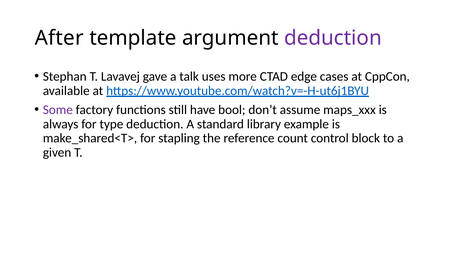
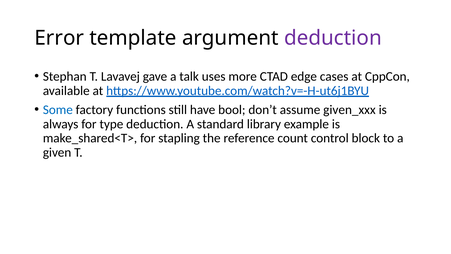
After: After -> Error (59, 38)
Some colour: purple -> blue (58, 110)
maps_xxx: maps_xxx -> given_xxx (349, 110)
